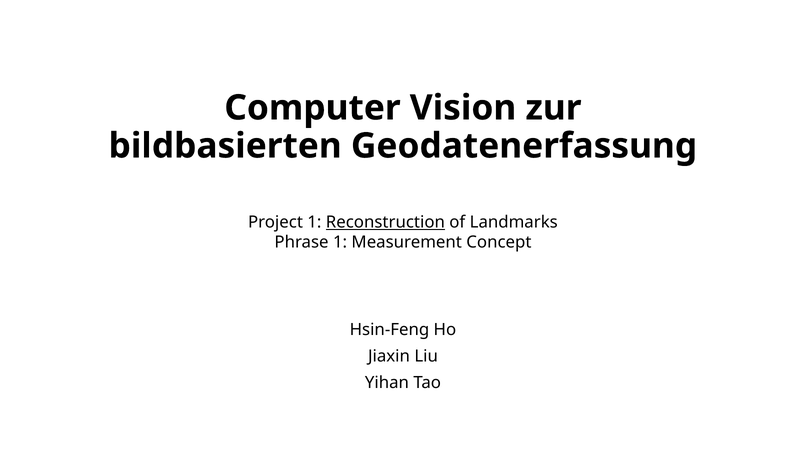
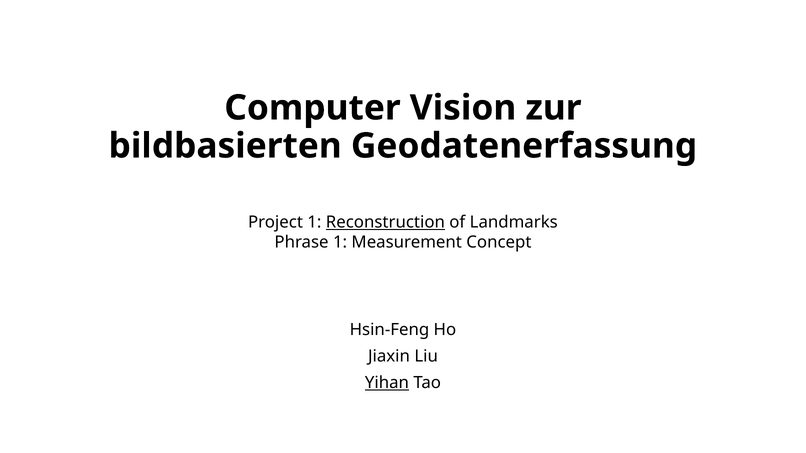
Yihan underline: none -> present (387, 383)
